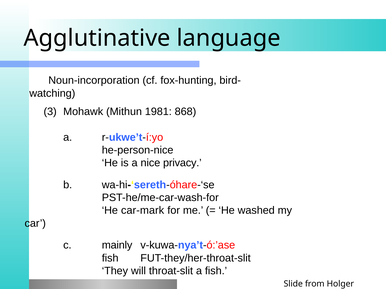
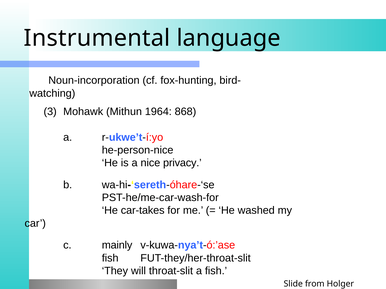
Agglutinative: Agglutinative -> Instrumental (97, 38)
1981: 1981 -> 1964 (158, 112)
car-mark: car-mark -> car-takes (143, 211)
